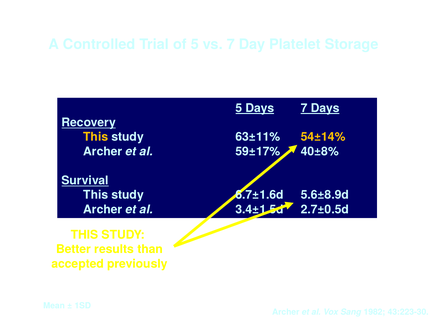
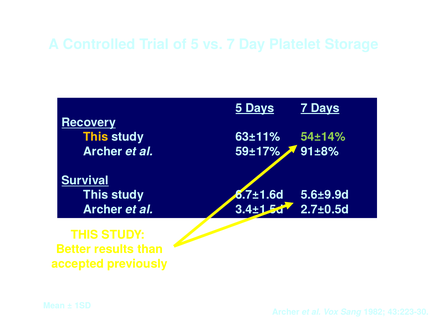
54±14% colour: yellow -> light green (323, 137)
40±8%: 40±8% -> 91±8% (320, 152)
5.6±8.9d: 5.6±8.9d -> 5.6±9.9d (325, 195)
